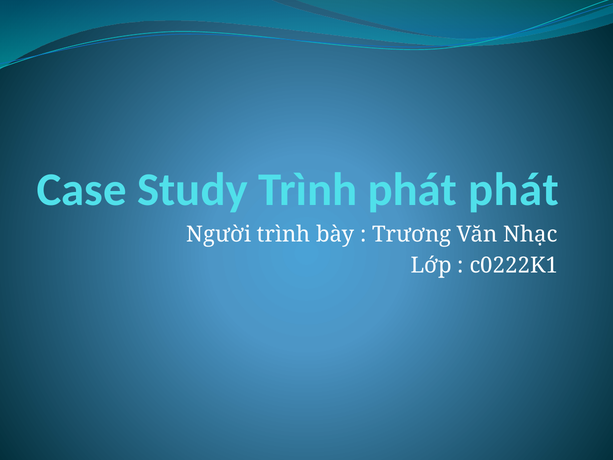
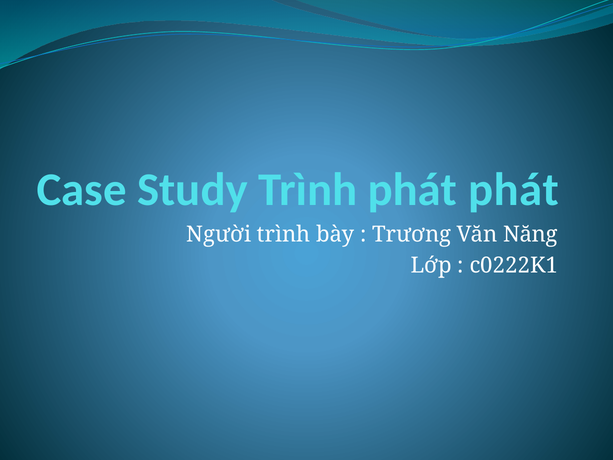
Nhạc: Nhạc -> Năng (530, 234)
